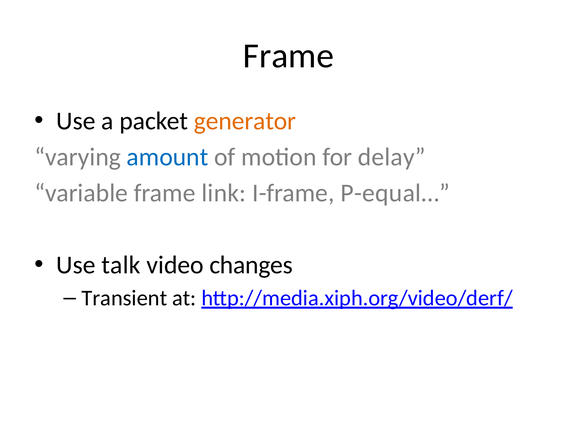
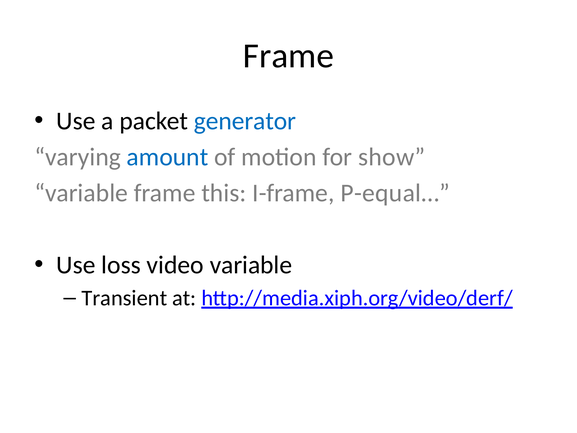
generator colour: orange -> blue (245, 121)
delay: delay -> show (392, 157)
link: link -> this (224, 193)
talk: talk -> loss (121, 265)
video changes: changes -> variable (251, 265)
